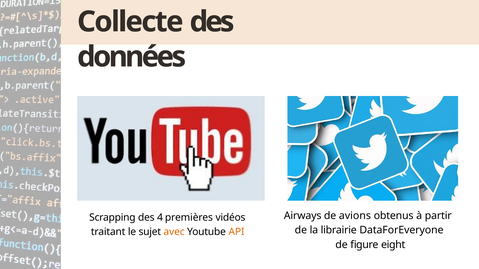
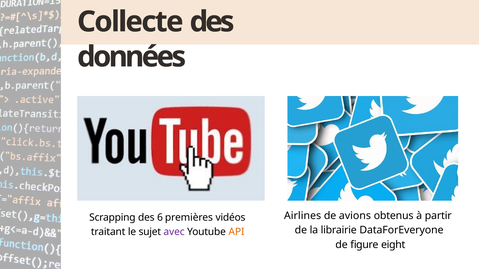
Airways: Airways -> Airlines (303, 216)
4: 4 -> 6 (160, 218)
avec colour: orange -> purple (174, 232)
